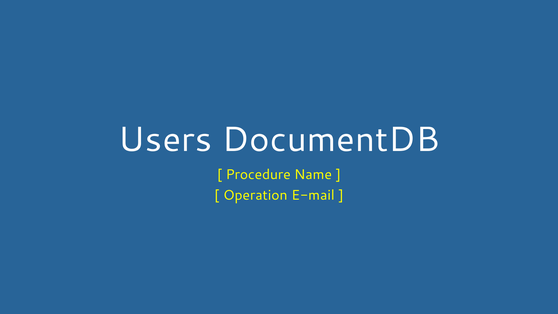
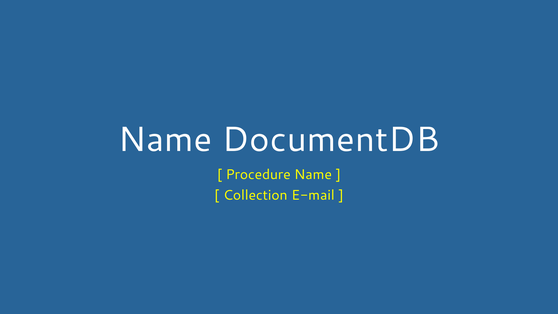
Users: Users -> Name (165, 139)
Operation: Operation -> Collection (255, 195)
